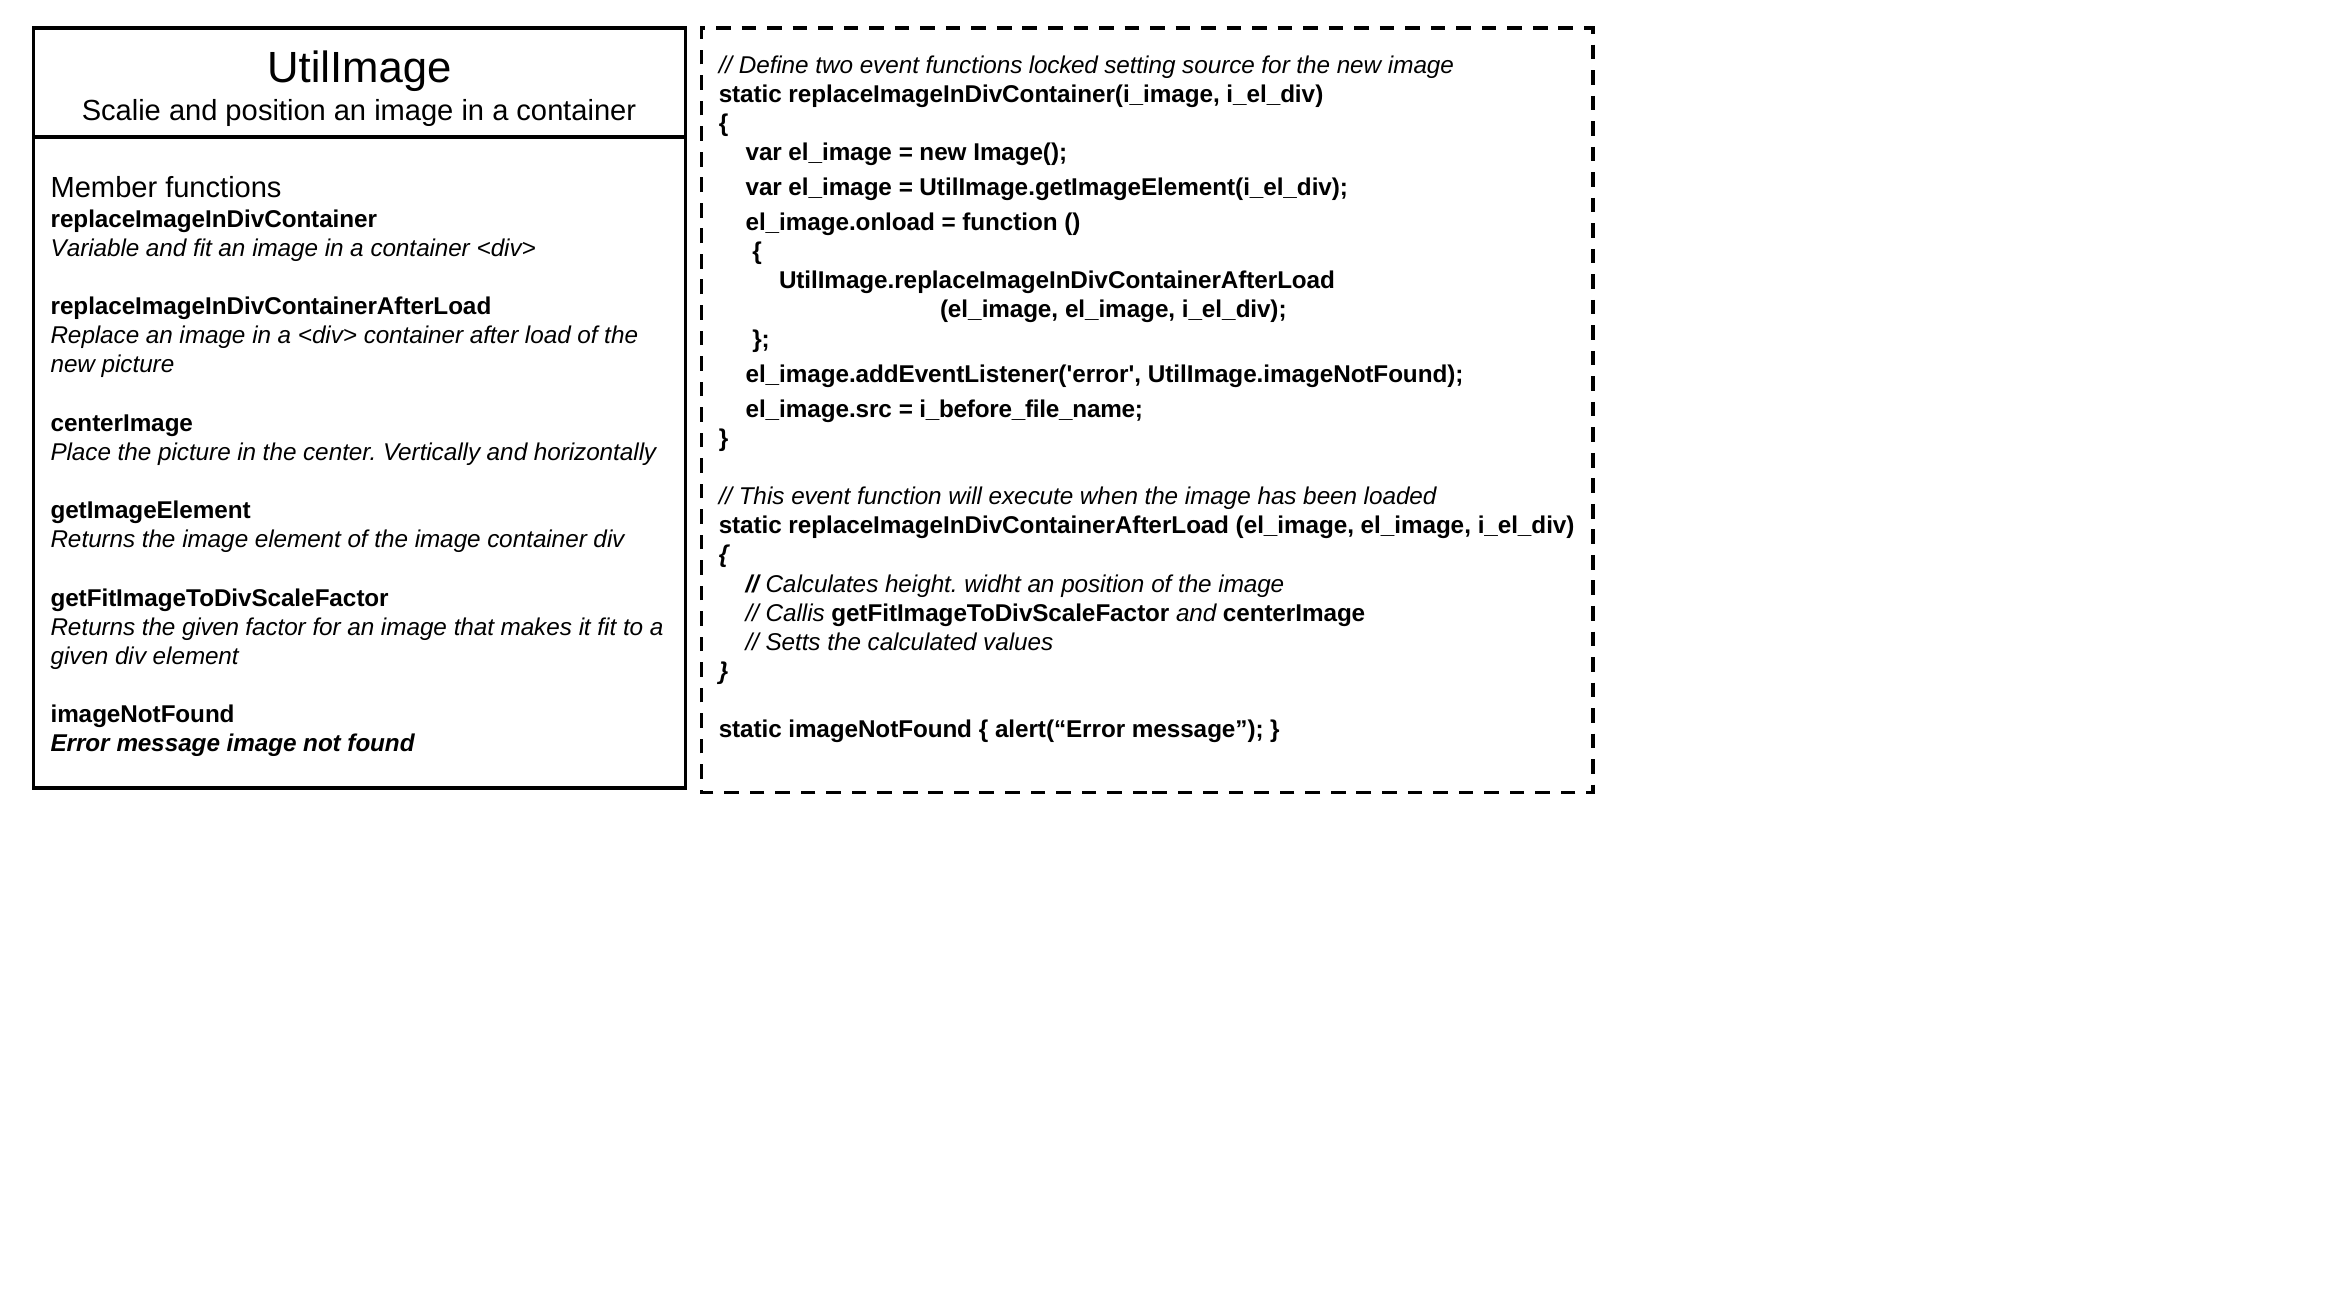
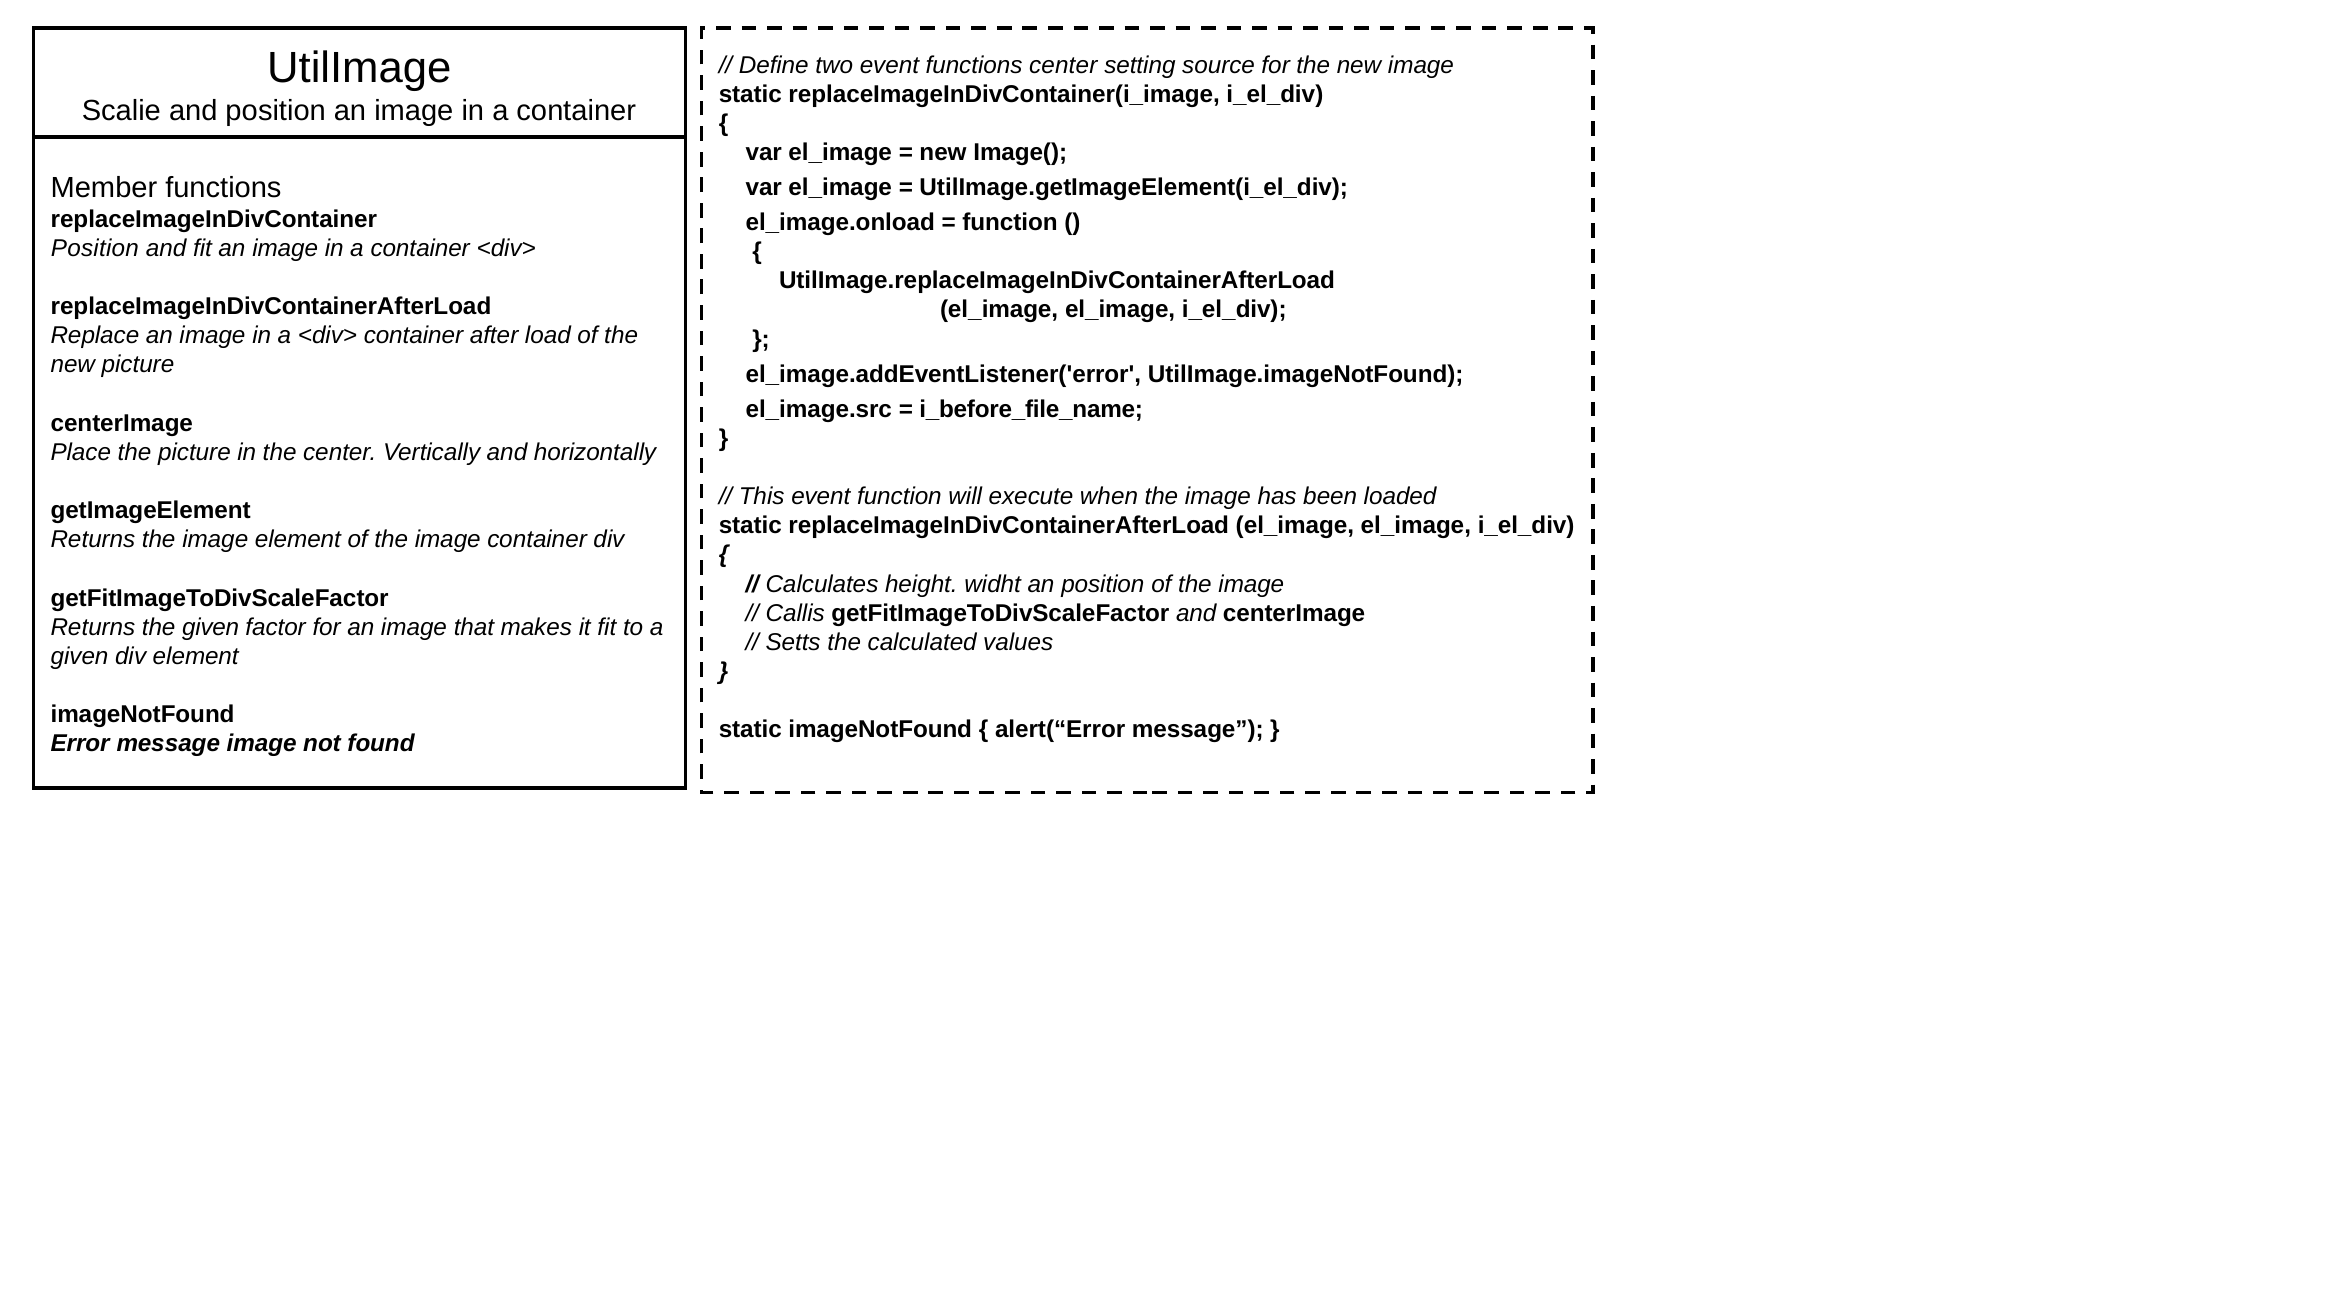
functions locked: locked -> center (1063, 65)
Variable: Variable -> Position (95, 248)
